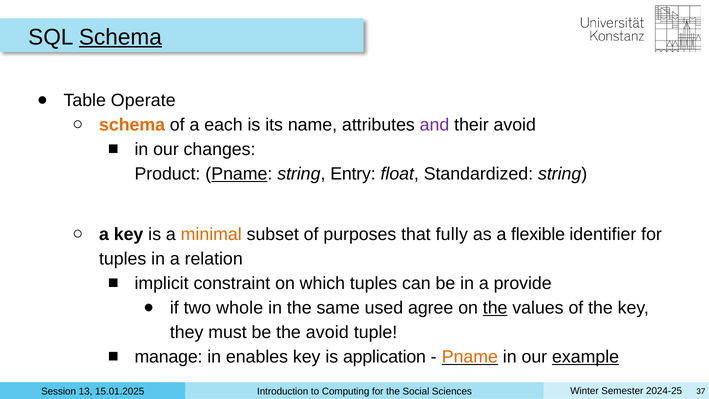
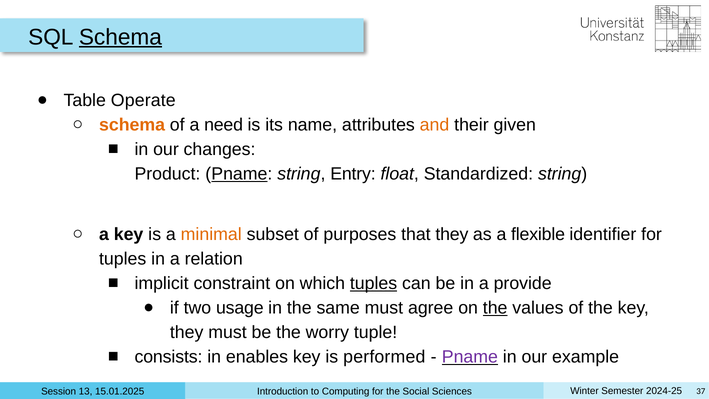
each: each -> need (224, 125)
and colour: purple -> orange (435, 125)
their avoid: avoid -> given (515, 125)
that fully: fully -> they (452, 234)
tuples underline: none -> present (374, 283)
whole: whole -> usage (240, 308)
same used: used -> must (384, 308)
the avoid: avoid -> worry (327, 332)
manage: manage -> consists (168, 357)
application: application -> performed (384, 357)
Pname colour: orange -> purple (470, 357)
example underline: present -> none (586, 357)
